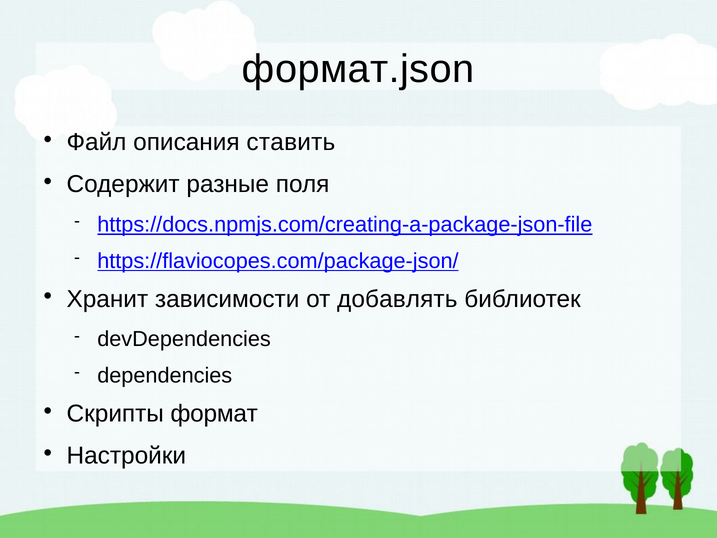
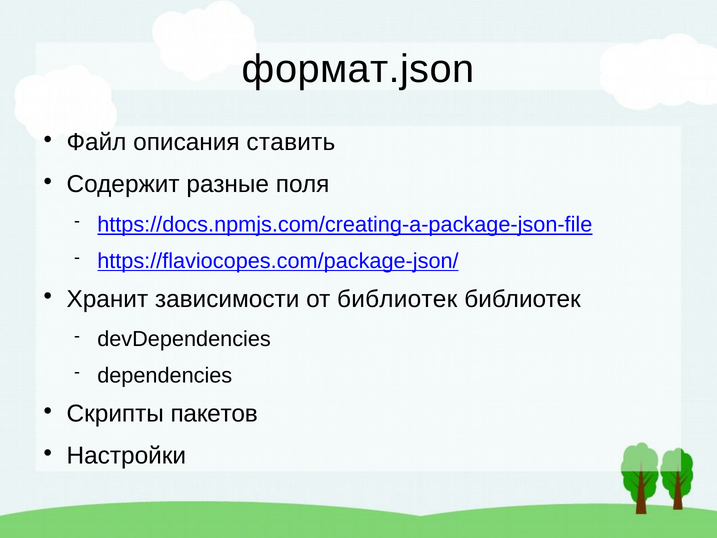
от добавлять: добавлять -> библиотек (397, 299)
формат: формат -> пакетов (214, 413)
